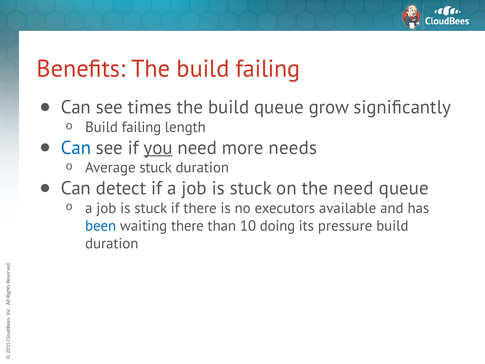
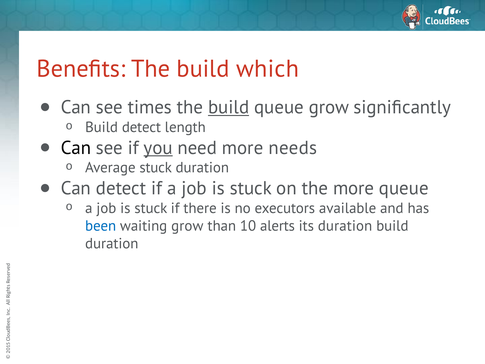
The build failing: failing -> which (268, 69)
build underline: none -> present (229, 107)
failing: failing -> detect (141, 127)
Can colour: blue -> black (76, 148)
the need: need -> more (354, 188)
waiting there: there -> grow (187, 226)
doing: doing -> alerts (277, 226)
its pressure: pressure -> duration (345, 226)
